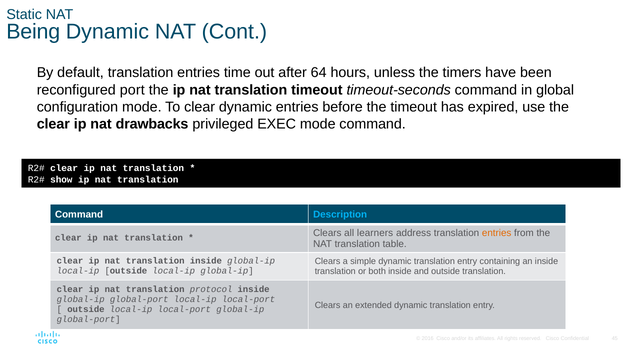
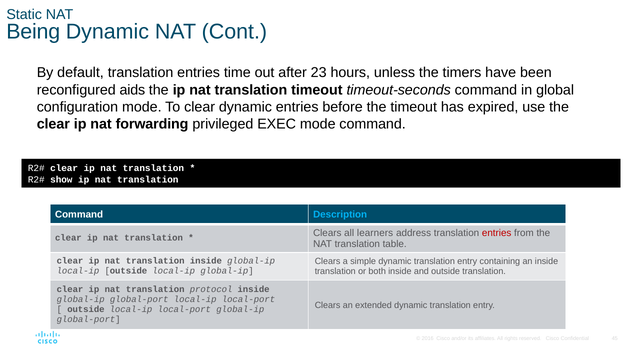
64: 64 -> 23 (319, 73)
port: port -> aids (132, 90)
drawbacks: drawbacks -> forwarding (152, 124)
entries colour: orange -> red (497, 233)
